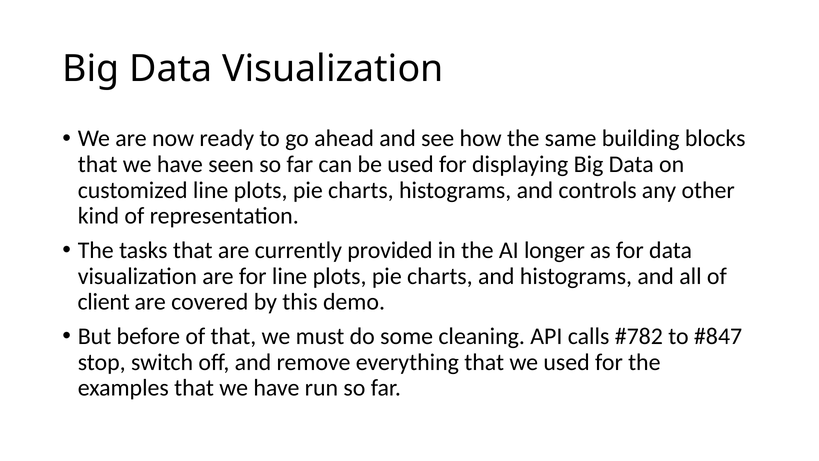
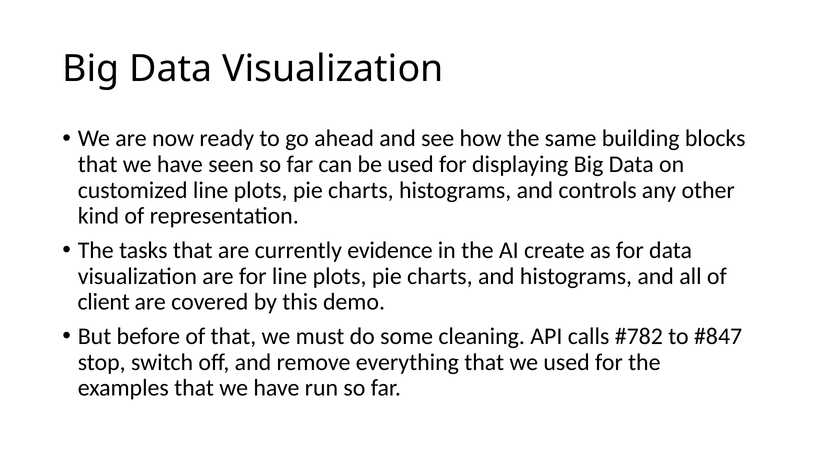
provided: provided -> evidence (390, 250)
longer: longer -> create (554, 250)
